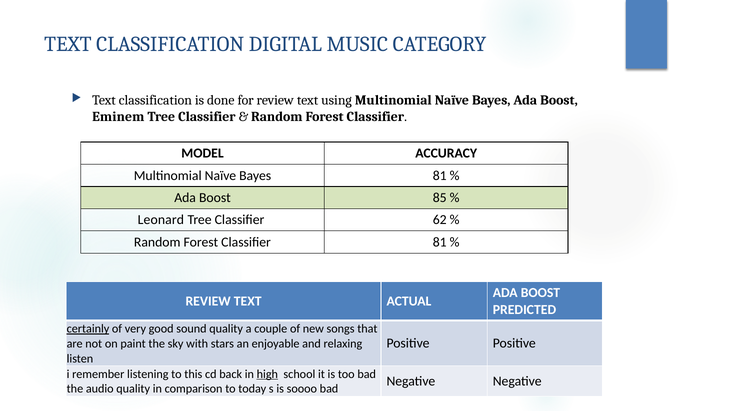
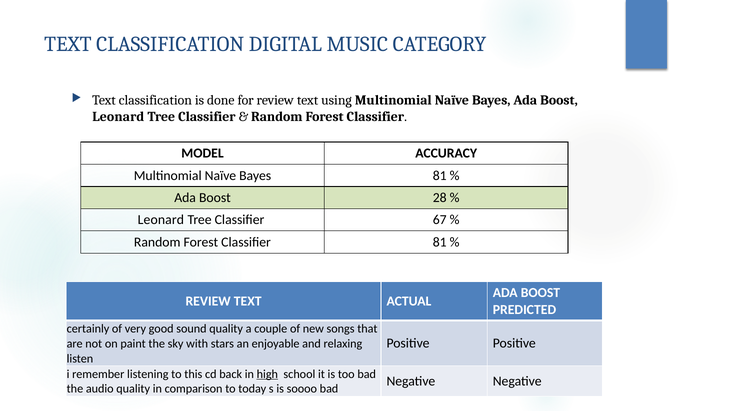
Eminem: Eminem -> Leonard (118, 117)
85: 85 -> 28 (440, 198)
62: 62 -> 67 (440, 220)
certainly underline: present -> none (88, 329)
